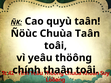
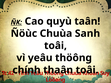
Chuùa Taân: Taân -> Sanh (87, 34)
